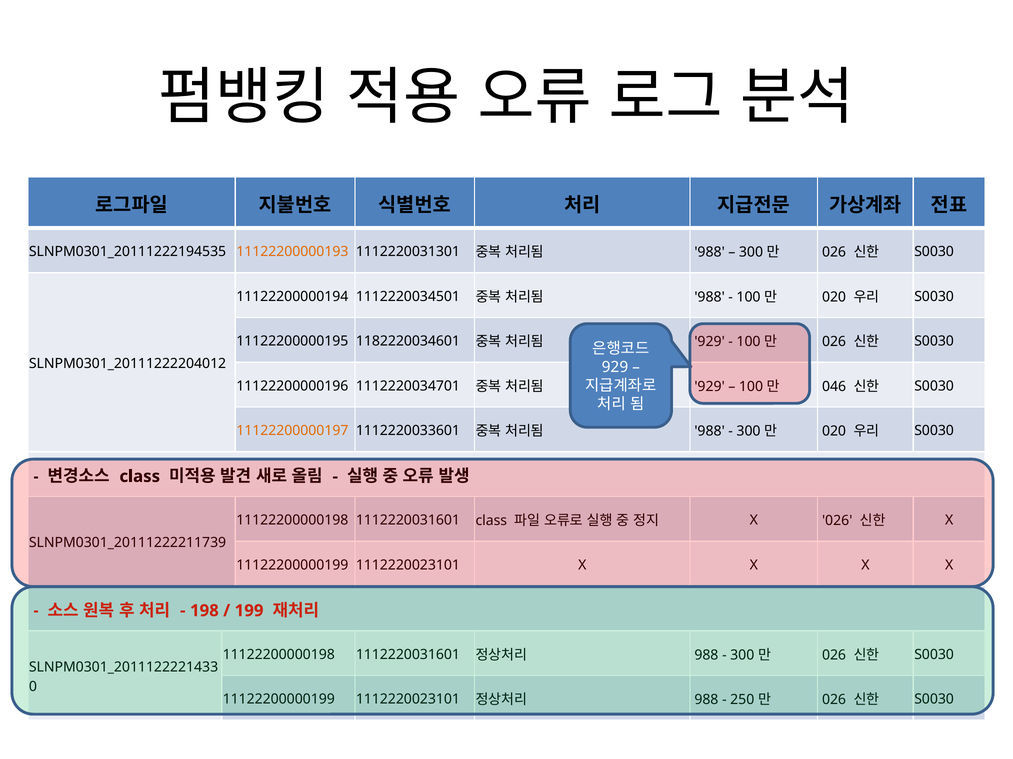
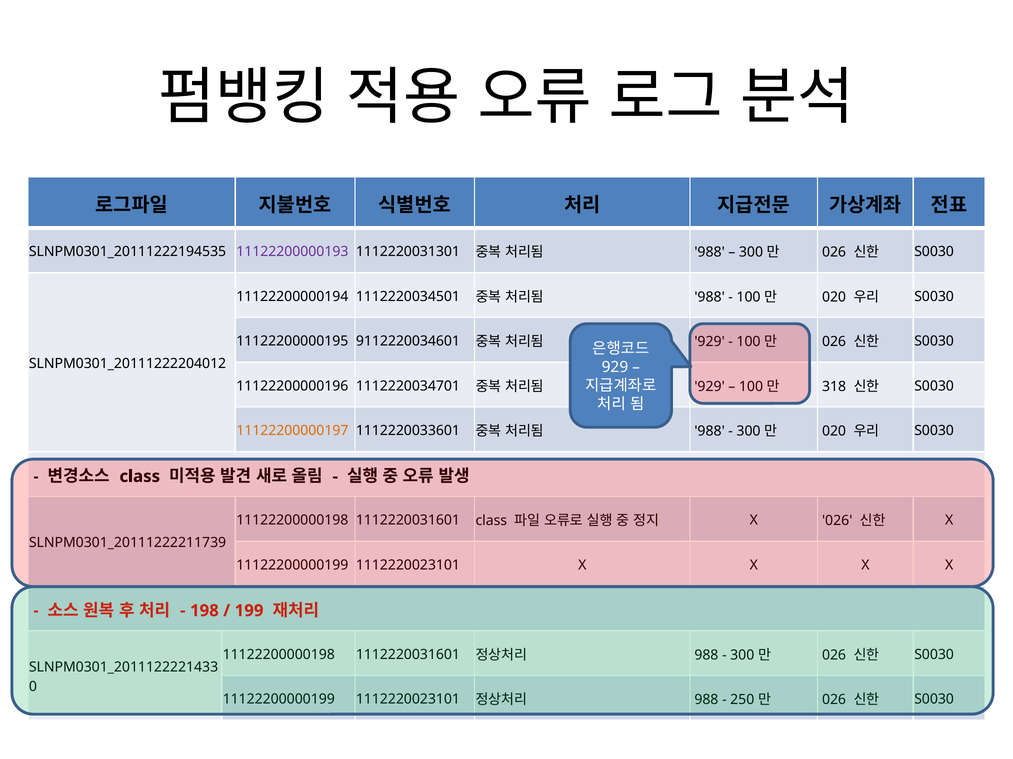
11122200000193 colour: orange -> purple (292, 252)
1182220034601: 1182220034601 -> 9112220034601 (408, 342)
046: 046 -> 318 (834, 387)
